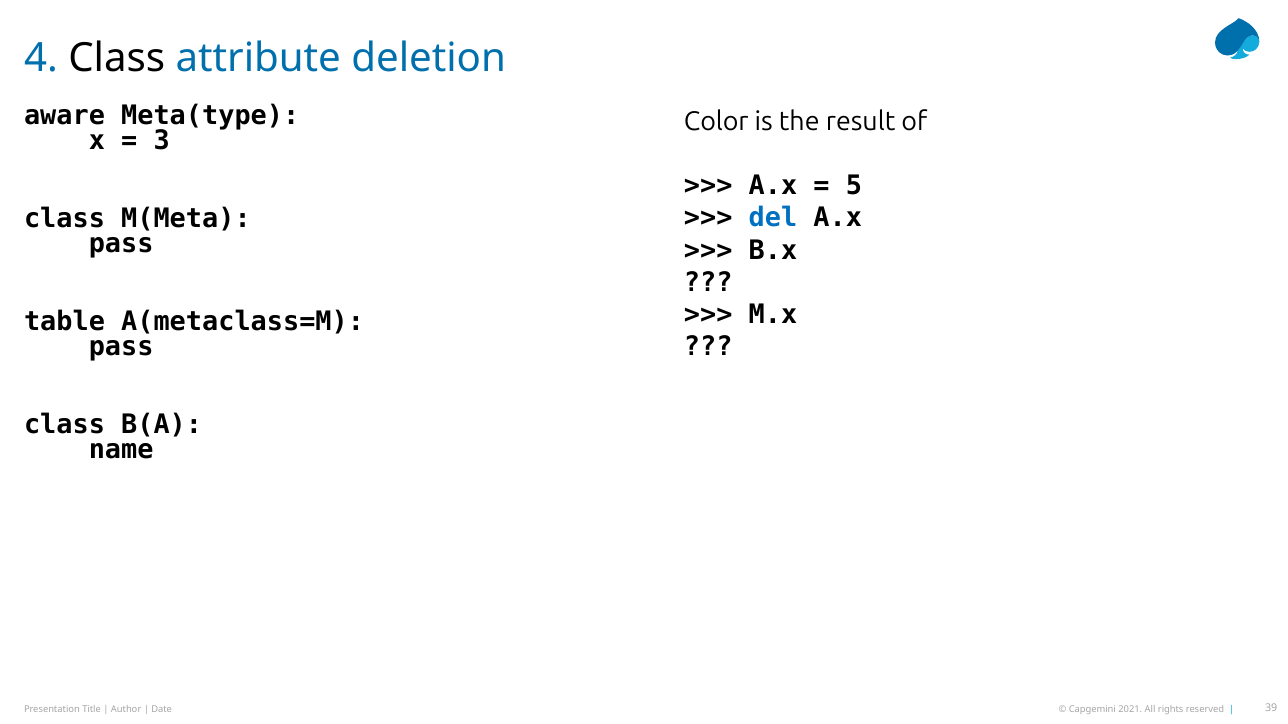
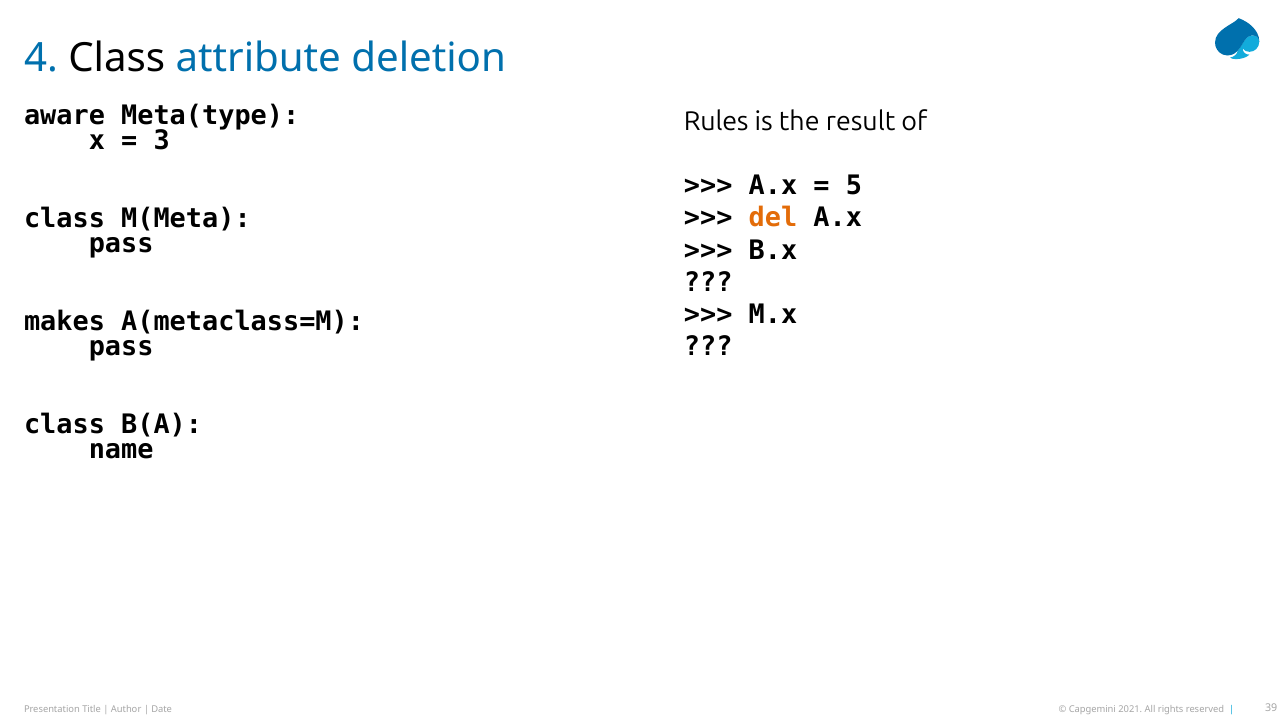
Color: Color -> Rules (716, 122)
del colour: blue -> orange (773, 218)
table: table -> makes (64, 321)
